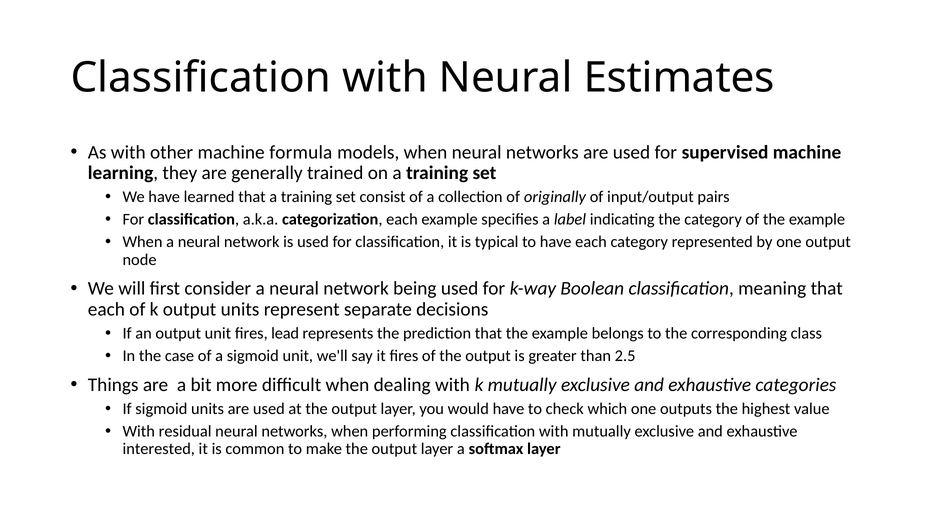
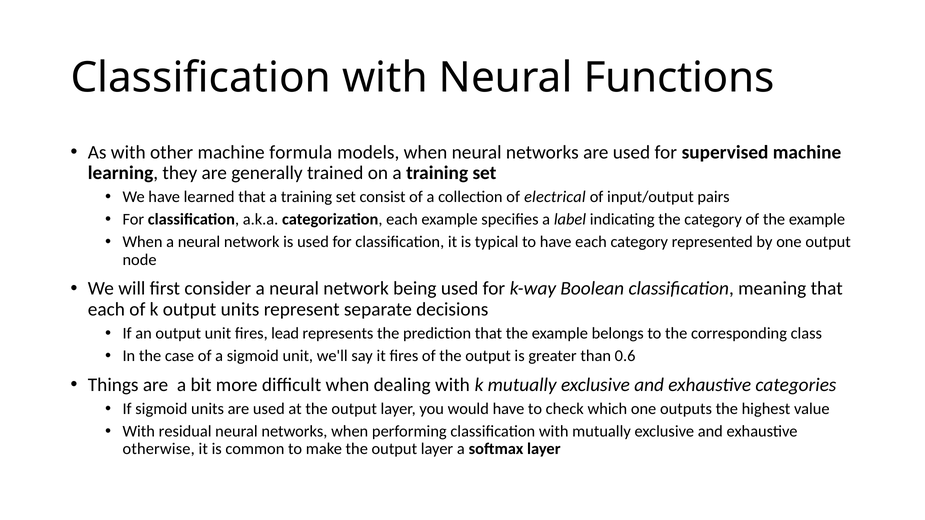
Estimates: Estimates -> Functions (679, 78)
originally: originally -> electrical (555, 197)
2.5: 2.5 -> 0.6 (625, 356)
interested: interested -> otherwise (159, 449)
